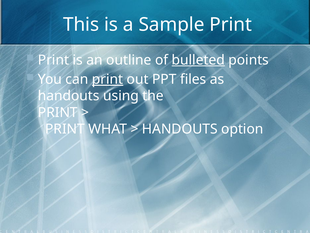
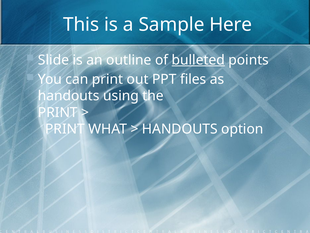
Sample Print: Print -> Here (231, 25)
Print: Print -> Slide (53, 60)
print underline: present -> none (108, 79)
